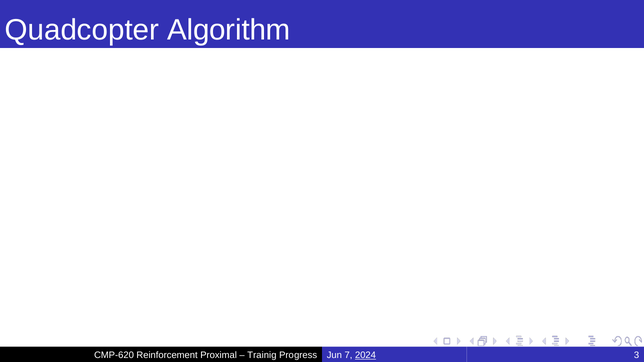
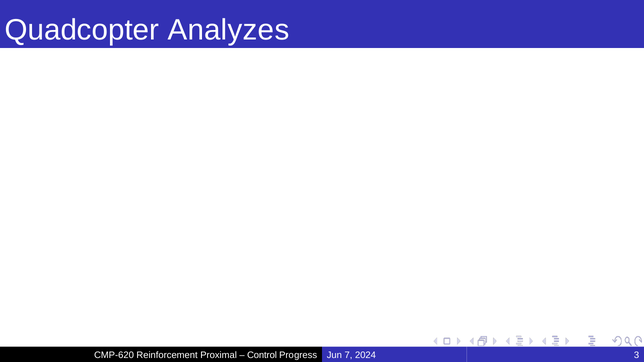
Algorithm: Algorithm -> Analyzes (229, 30)
Trainig: Trainig -> Control (262, 355)
2024 underline: present -> none (365, 355)
